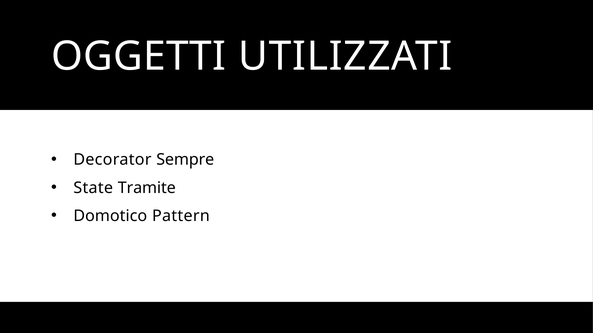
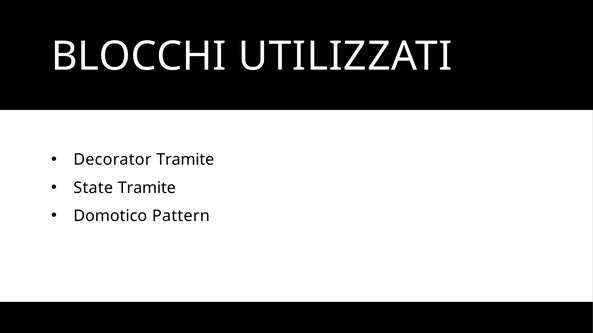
OGGETTI: OGGETTI -> BLOCCHI (139, 57)
Decorator Sempre: Sempre -> Tramite (185, 160)
